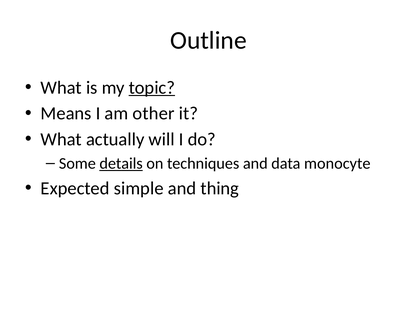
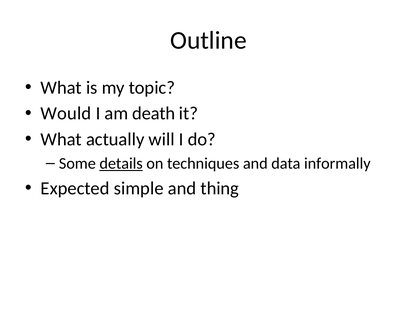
topic underline: present -> none (152, 87)
Means: Means -> Would (66, 113)
other: other -> death (154, 113)
monocyte: monocyte -> informally (337, 163)
